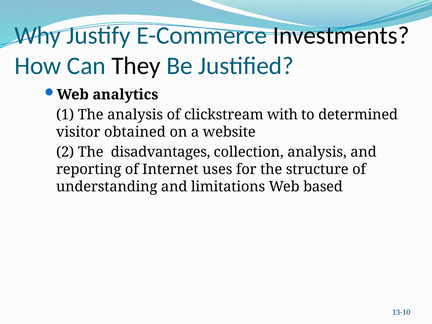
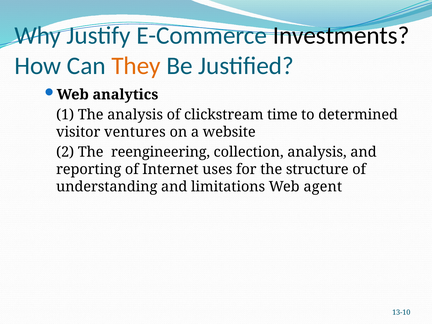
They colour: black -> orange (136, 66)
with: with -> time (282, 115)
obtained: obtained -> ventures (135, 132)
disadvantages: disadvantages -> reengineering (161, 152)
based: based -> agent (323, 187)
